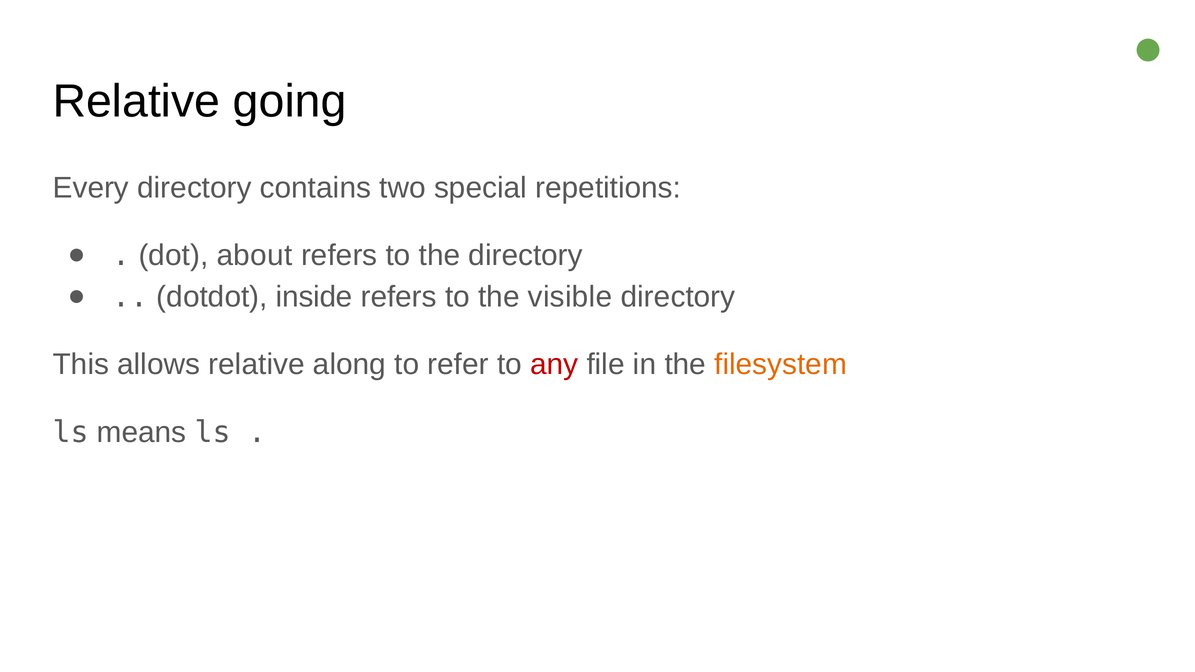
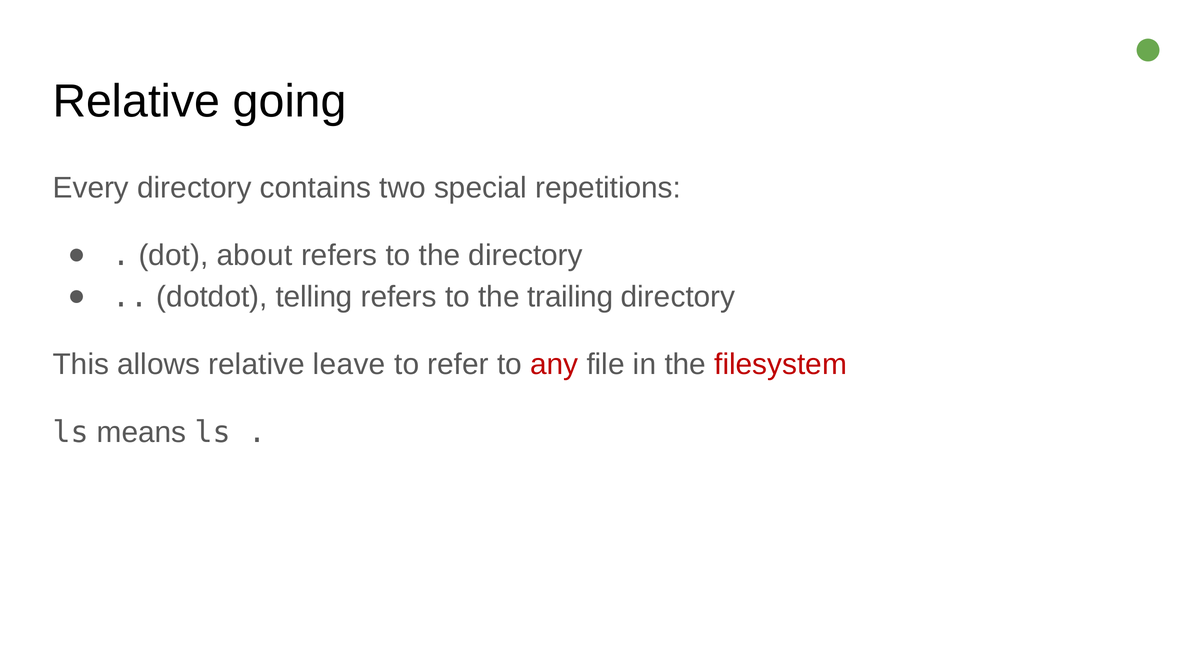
inside: inside -> telling (314, 297)
visible: visible -> trailing (570, 297)
along: along -> leave (349, 365)
filesystem colour: orange -> red (781, 365)
